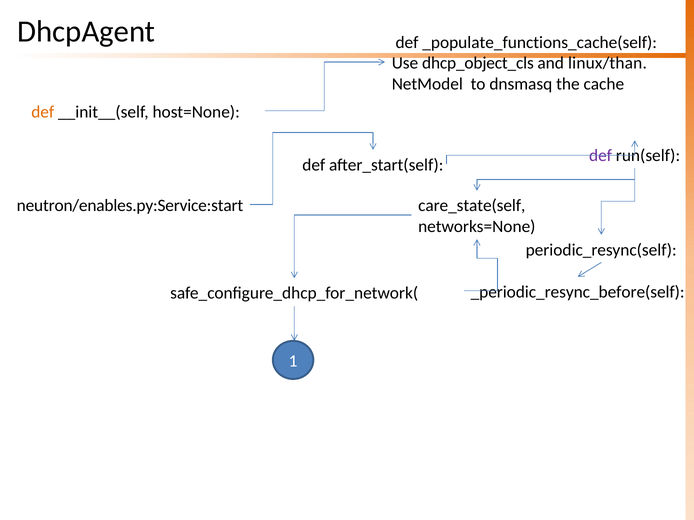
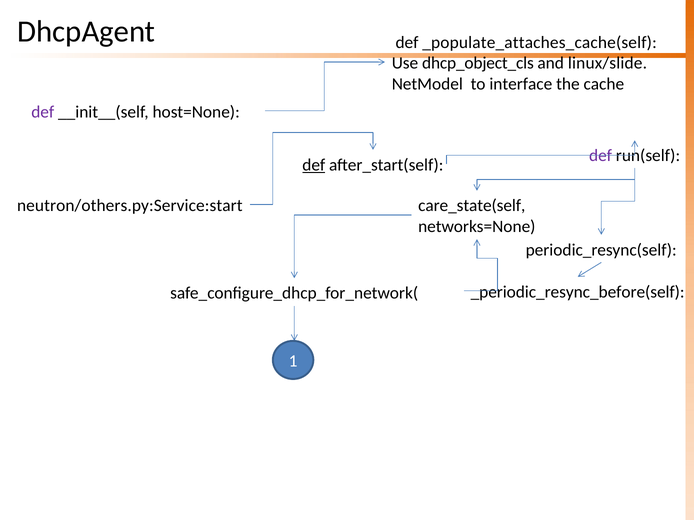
_populate_functions_cache(self: _populate_functions_cache(self -> _populate_attaches_cache(self (540, 42)
linux/than: linux/than -> linux/slide (607, 63)
dnsmasq: dnsmasq -> interface (521, 84)
def colour: orange -> purple (43, 112)
def underline: none -> present (314, 165)
neutron/enables.py:Service:start: neutron/enables.py:Service:start -> neutron/others.py:Service:start (130, 206)
